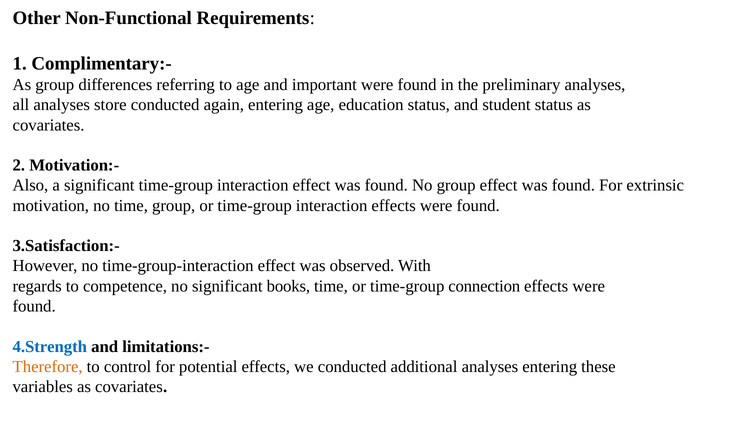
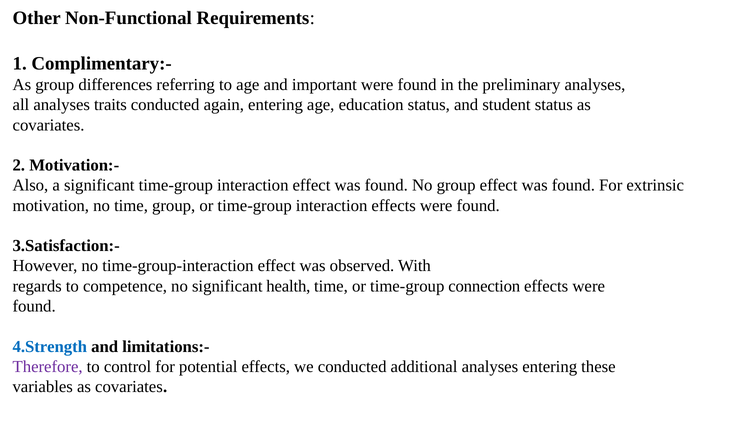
store: store -> traits (110, 105)
books: books -> health (288, 286)
Therefore colour: orange -> purple (48, 366)
